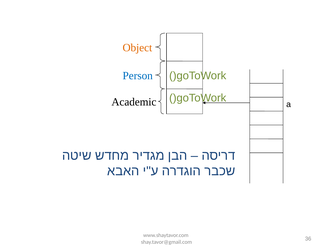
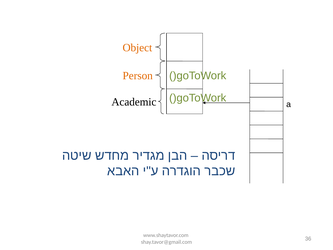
Person colour: blue -> orange (138, 76)
